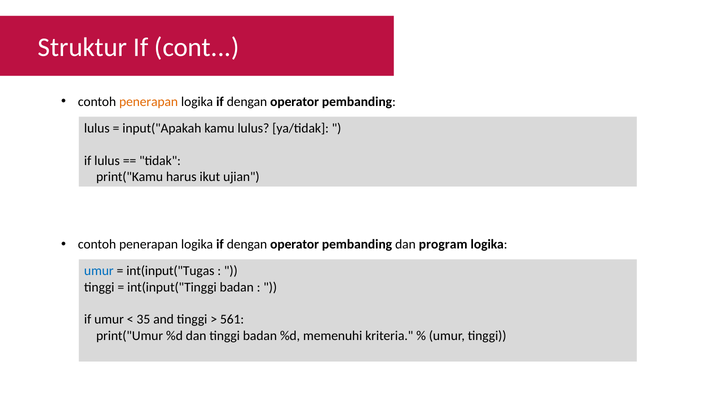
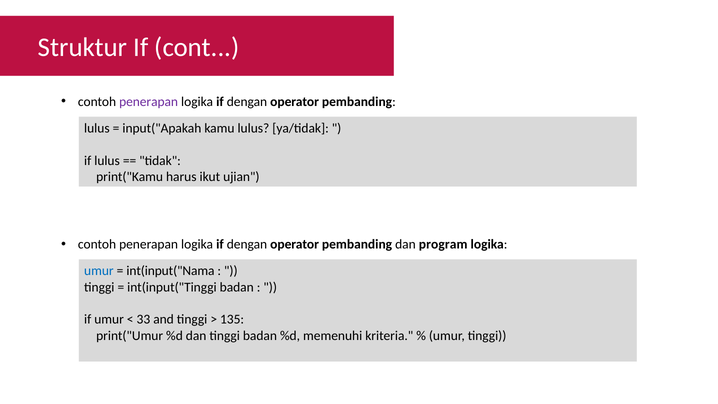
penerapan colour: orange -> purple (149, 102)
int(input("Tugas: int(input("Tugas -> int(input("Nama (170, 271)
35: 35 -> 33 (143, 319)
561: 561 -> 135 (232, 319)
